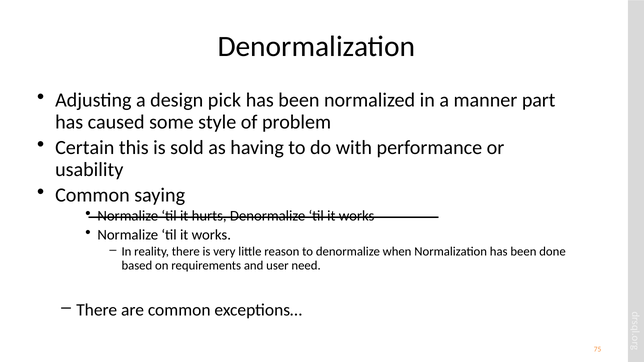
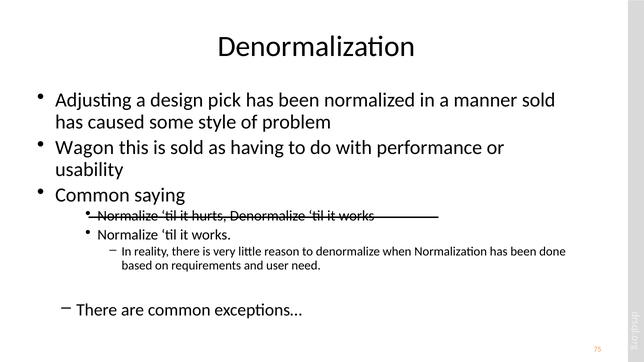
manner part: part -> sold (539, 100)
Certain: Certain -> Wagon (85, 148)
